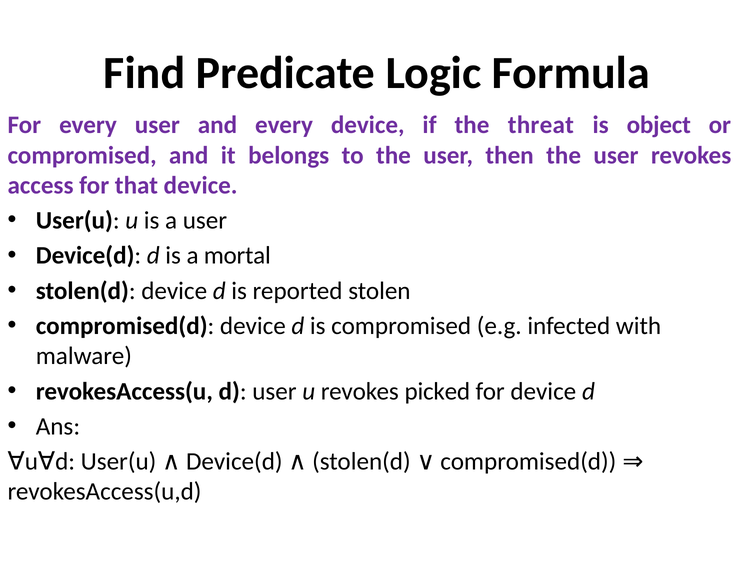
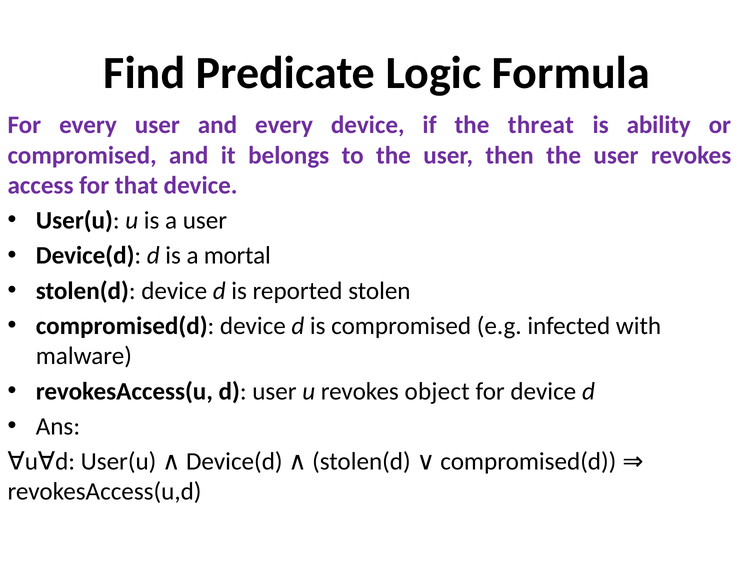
object: object -> ability (659, 125)
picked: picked -> object (437, 392)
